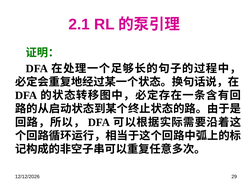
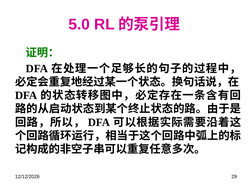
2.1: 2.1 -> 5.0 (79, 24)
